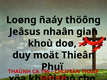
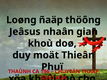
ñaáy: ñaáy -> ñaäp (51, 20)
